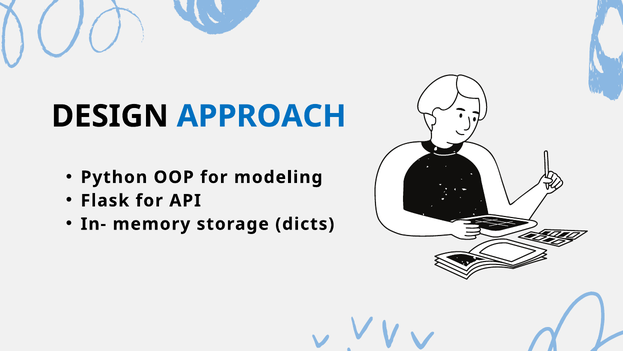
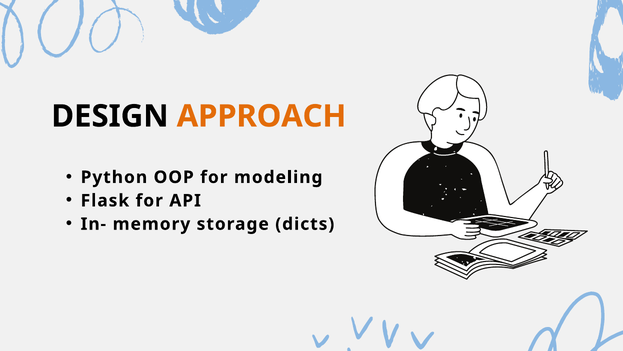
APPROACH colour: blue -> orange (261, 116)
